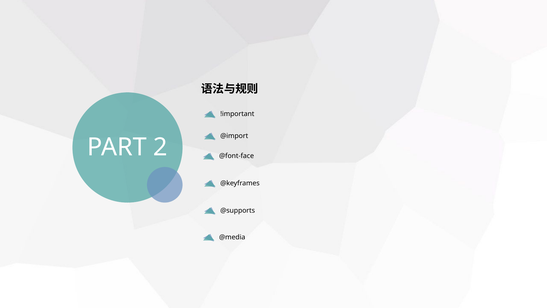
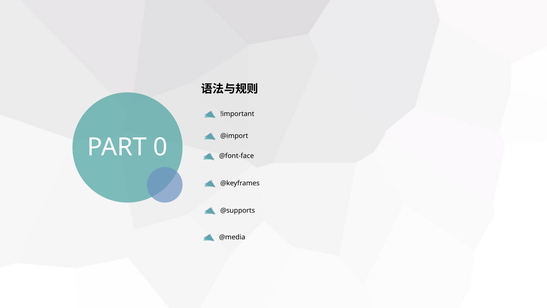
2: 2 -> 0 (160, 147)
